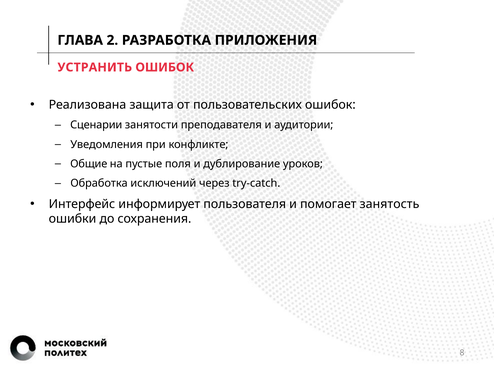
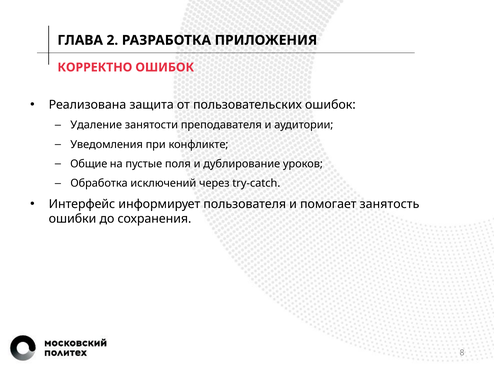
УСТРАНИТЬ: УСТРАНИТЬ -> КОРРЕКТНО (95, 67)
Сценарии: Сценарии -> Удаление (96, 125)
